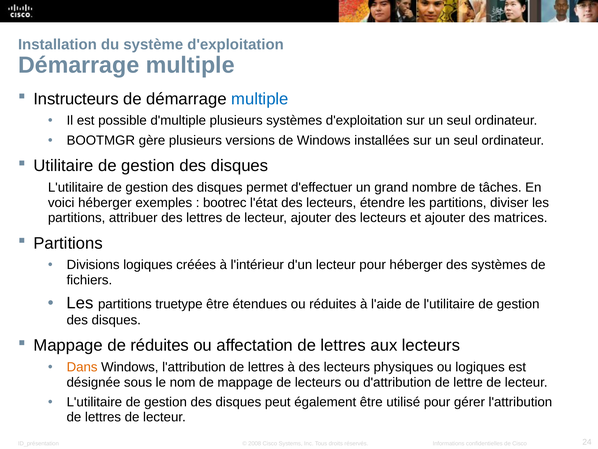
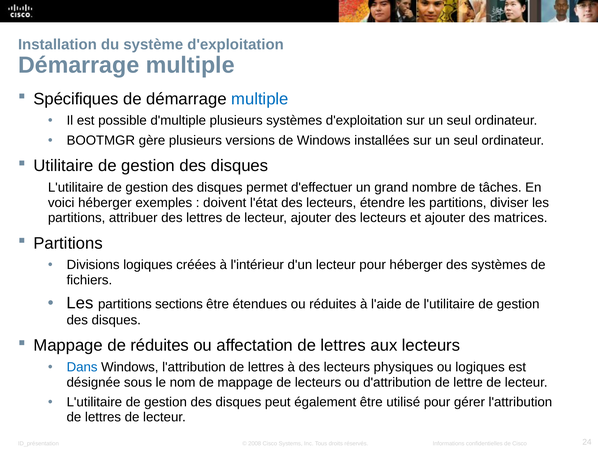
Instructeurs: Instructeurs -> Spécifiques (76, 99)
bootrec: bootrec -> doivent (225, 202)
truetype: truetype -> sections (179, 304)
Dans colour: orange -> blue (82, 367)
